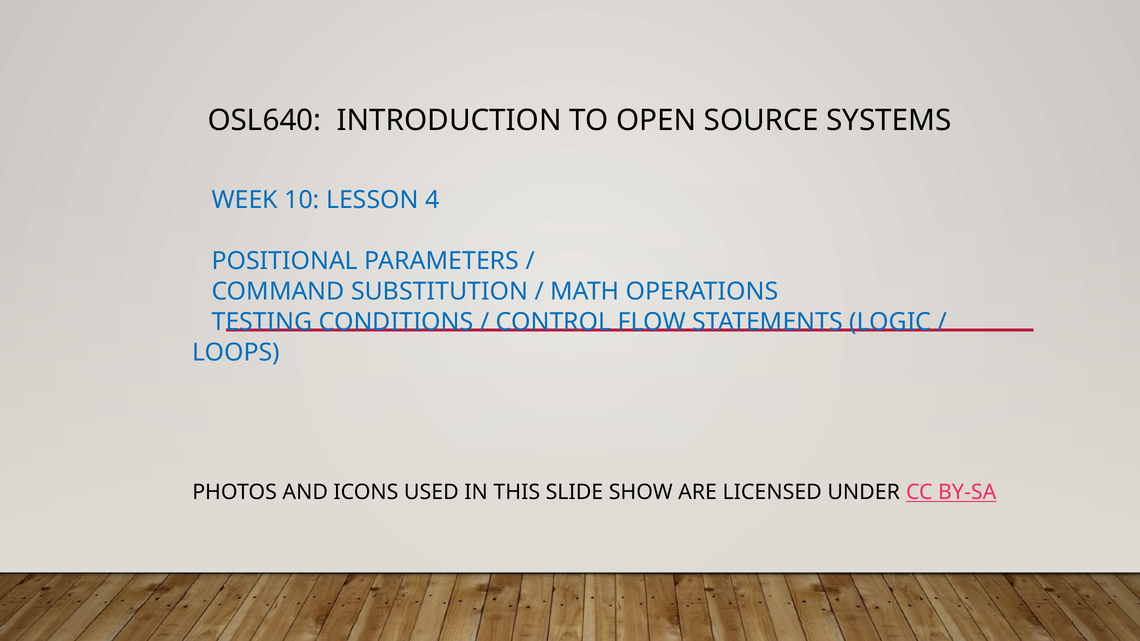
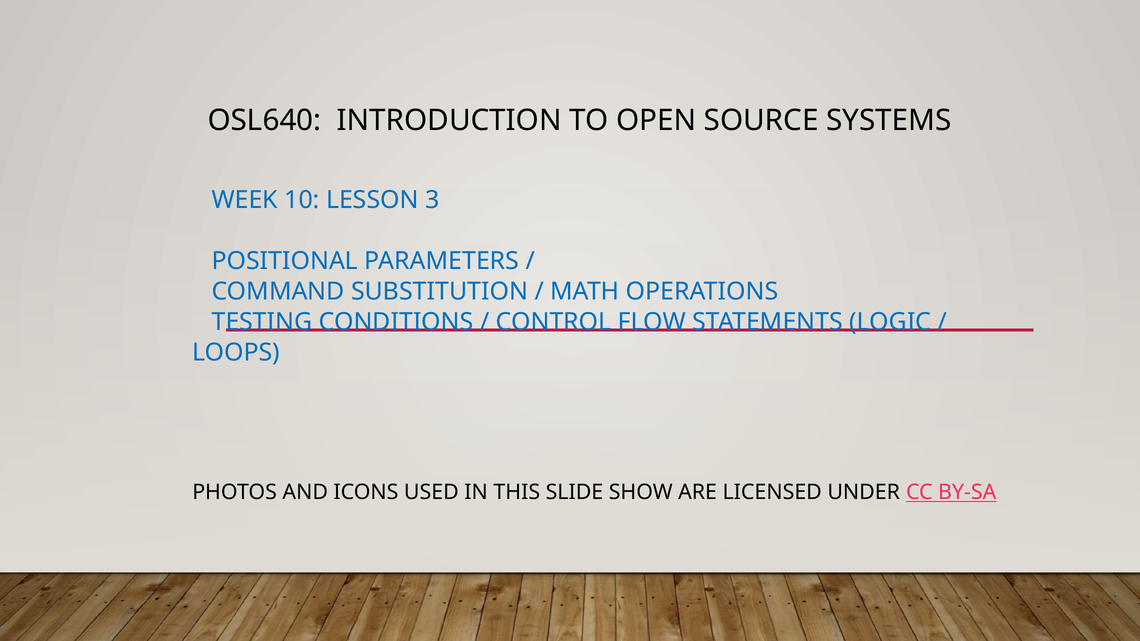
4: 4 -> 3 (432, 200)
